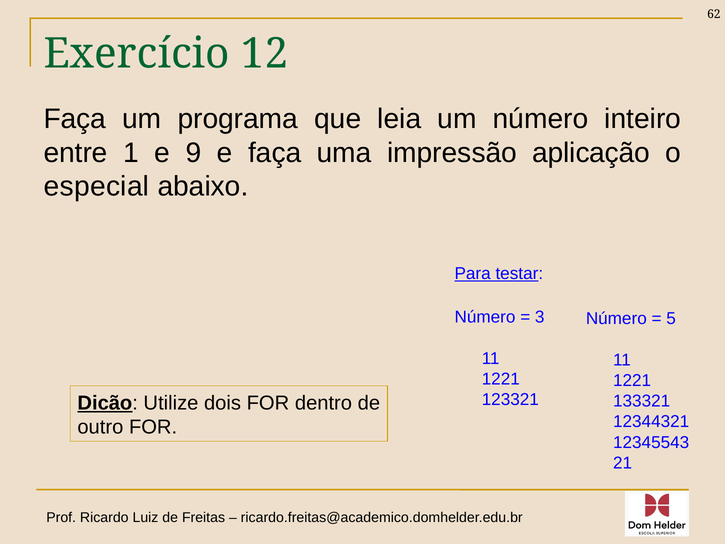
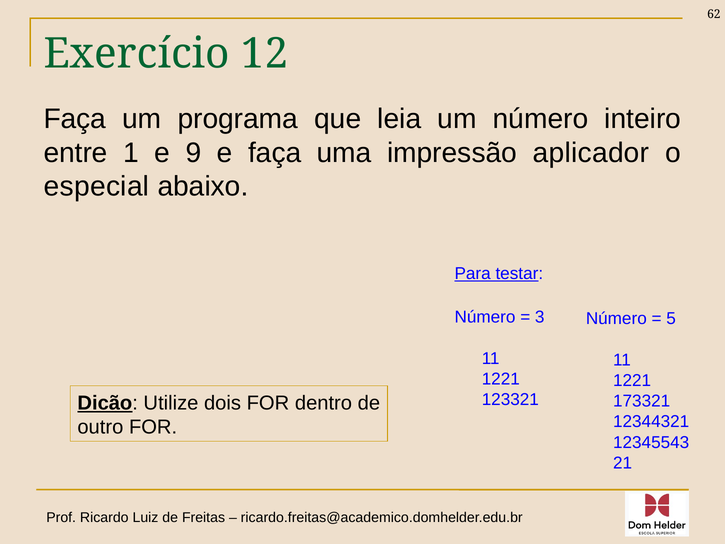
aplicação: aplicação -> aplicador (591, 153)
133321: 133321 -> 173321 (642, 401)
